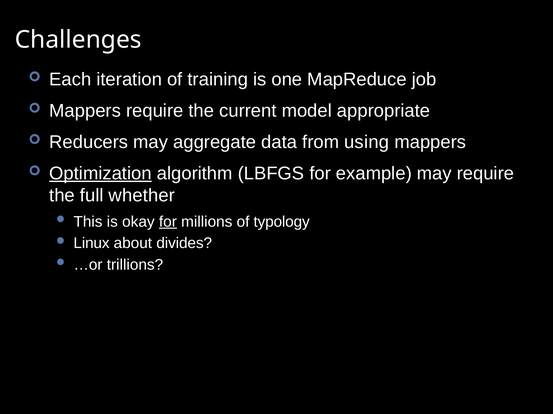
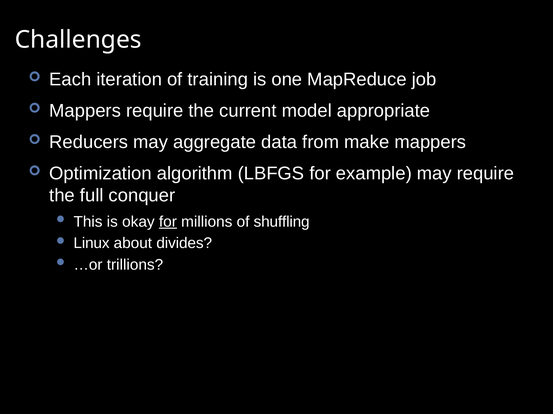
using: using -> make (367, 142)
Optimization underline: present -> none (101, 174)
whether: whether -> conquer (142, 196)
typology: typology -> shuffling (282, 222)
